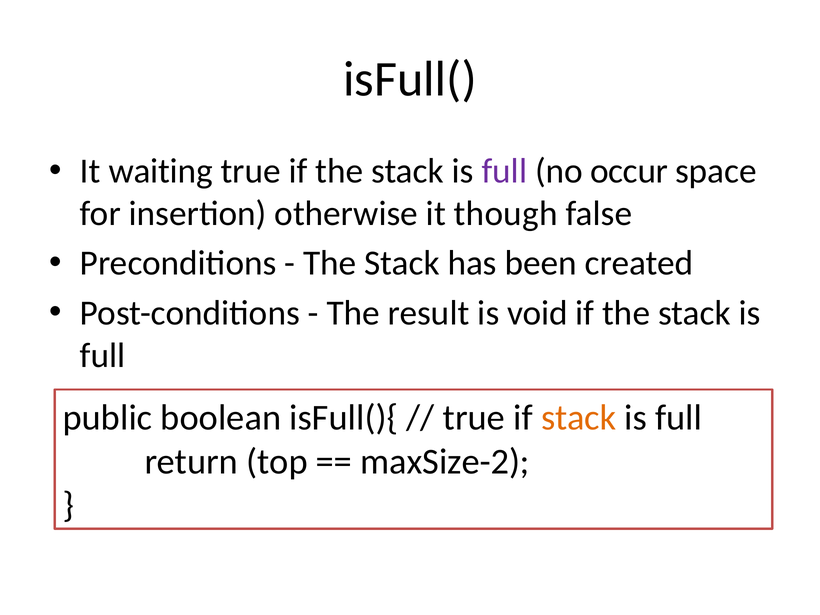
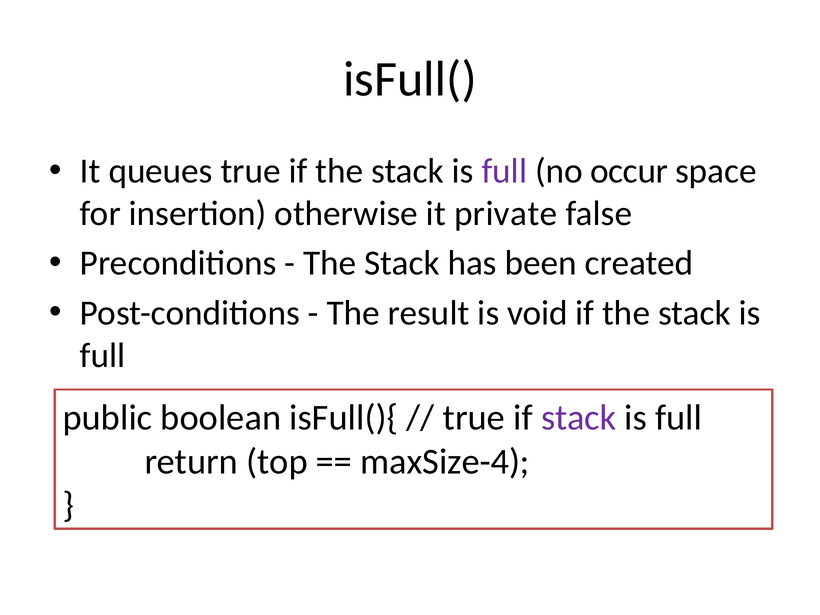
waiting: waiting -> queues (161, 171)
though: though -> private (506, 214)
stack colour: orange -> purple (579, 418)
maxSize-2: maxSize-2 -> maxSize-4 (445, 462)
